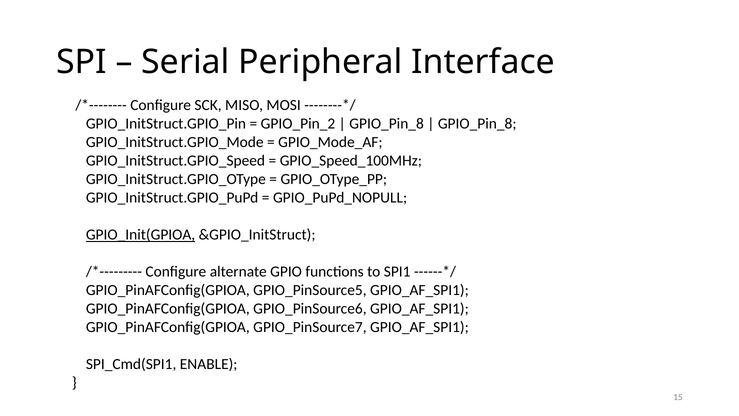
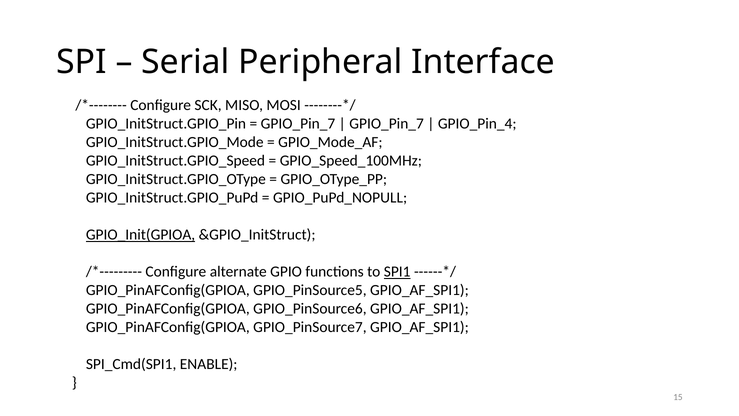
GPIO_Pin_2: GPIO_Pin_2 -> GPIO_Pin_7 (298, 124)
GPIO_Pin_8: GPIO_Pin_8 -> GPIO_Pin_7 (387, 124)
GPIO_Pin_8: GPIO_Pin_8 -> GPIO_Pin_4 (477, 124)
SPI1 underline: none -> present (397, 272)
